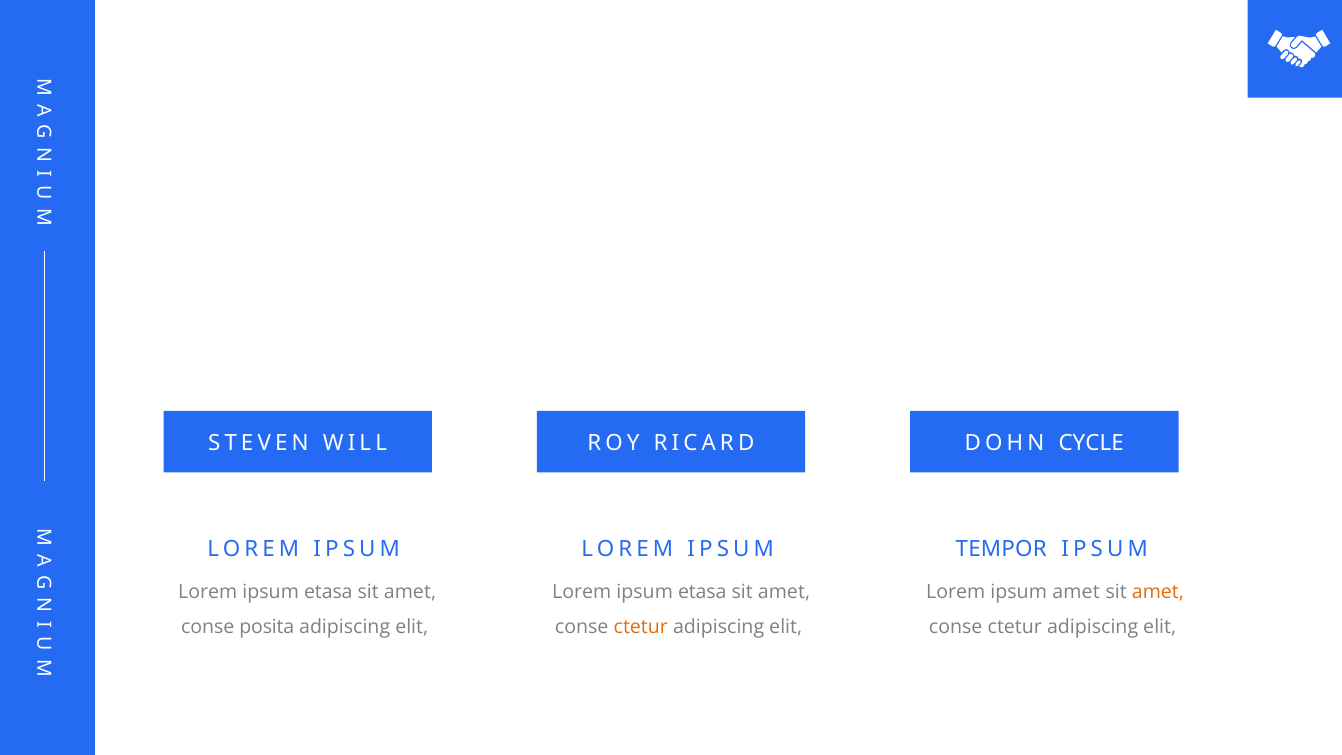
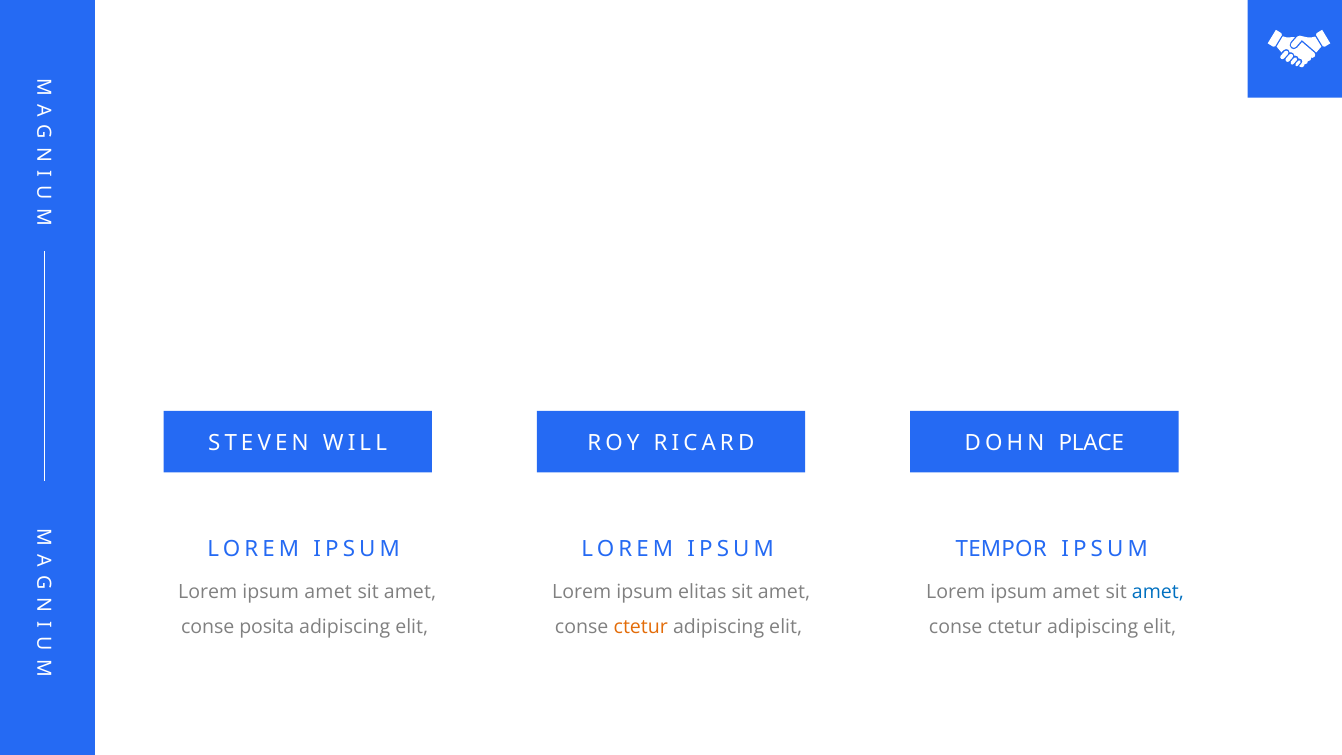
CYCLE: CYCLE -> PLACE (1091, 443)
etasa: etasa -> amet (328, 592)
etasa: etasa -> elitas (702, 592)
amet colour: orange -> blue (1158, 592)
